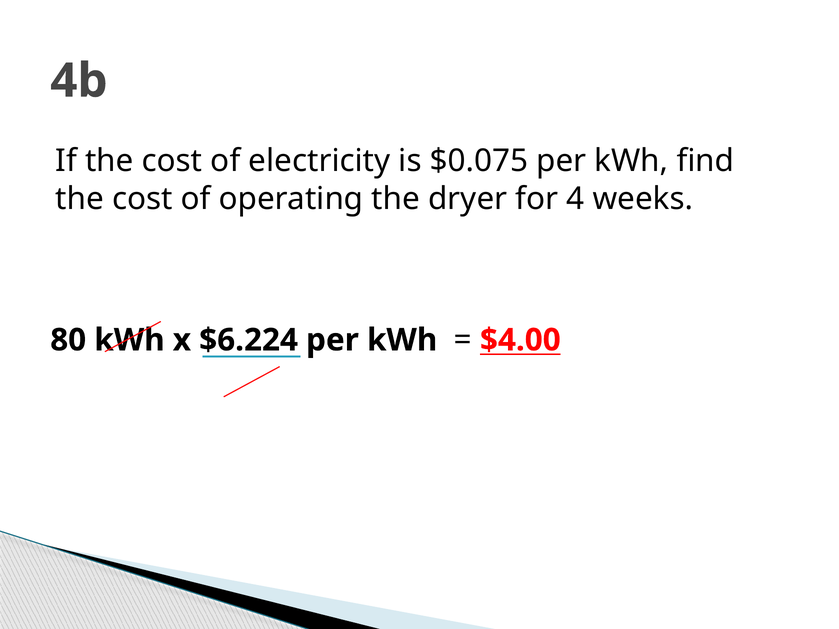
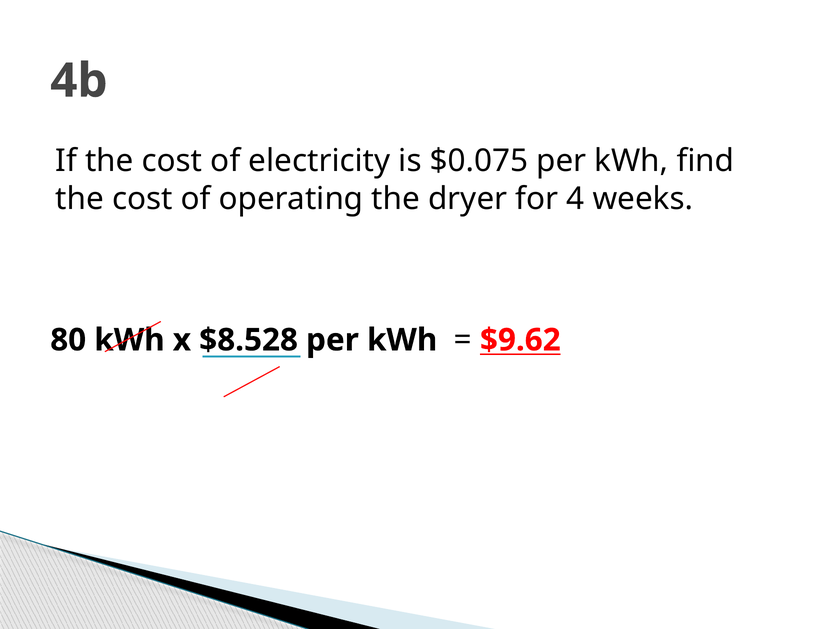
$6.224: $6.224 -> $8.528 (249, 340)
$4.00: $4.00 -> $9.62 (520, 340)
